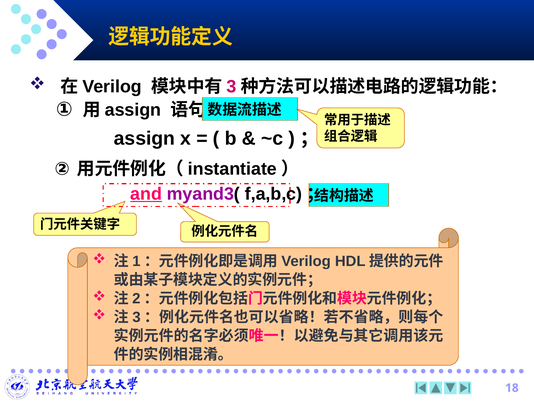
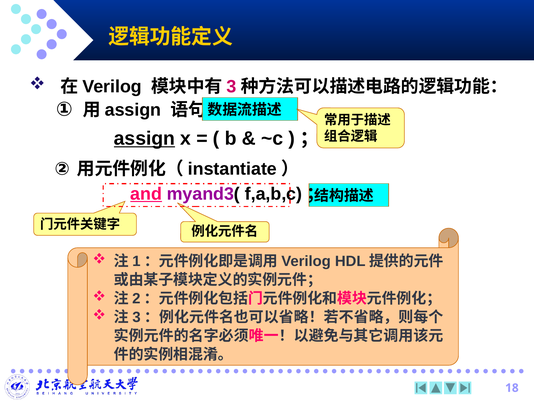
assign underline: none -> present (144, 138)
